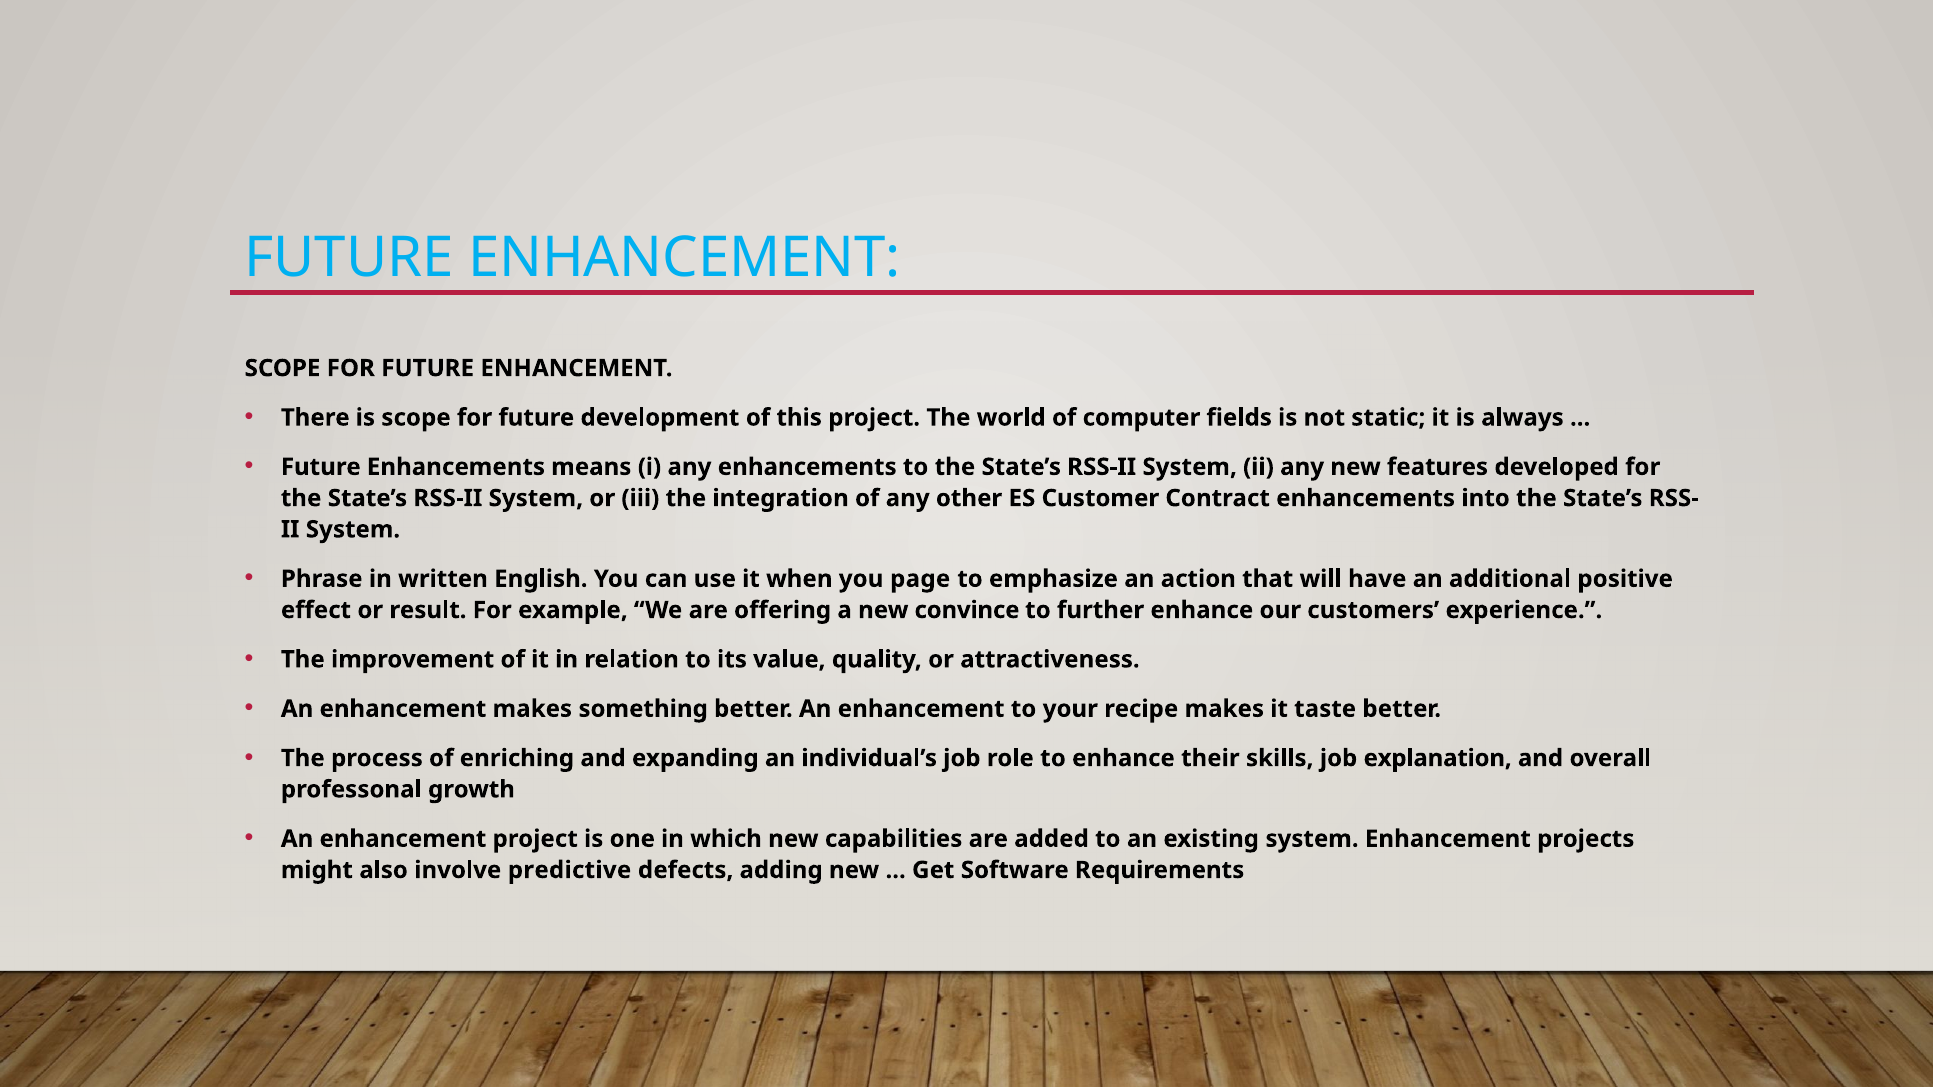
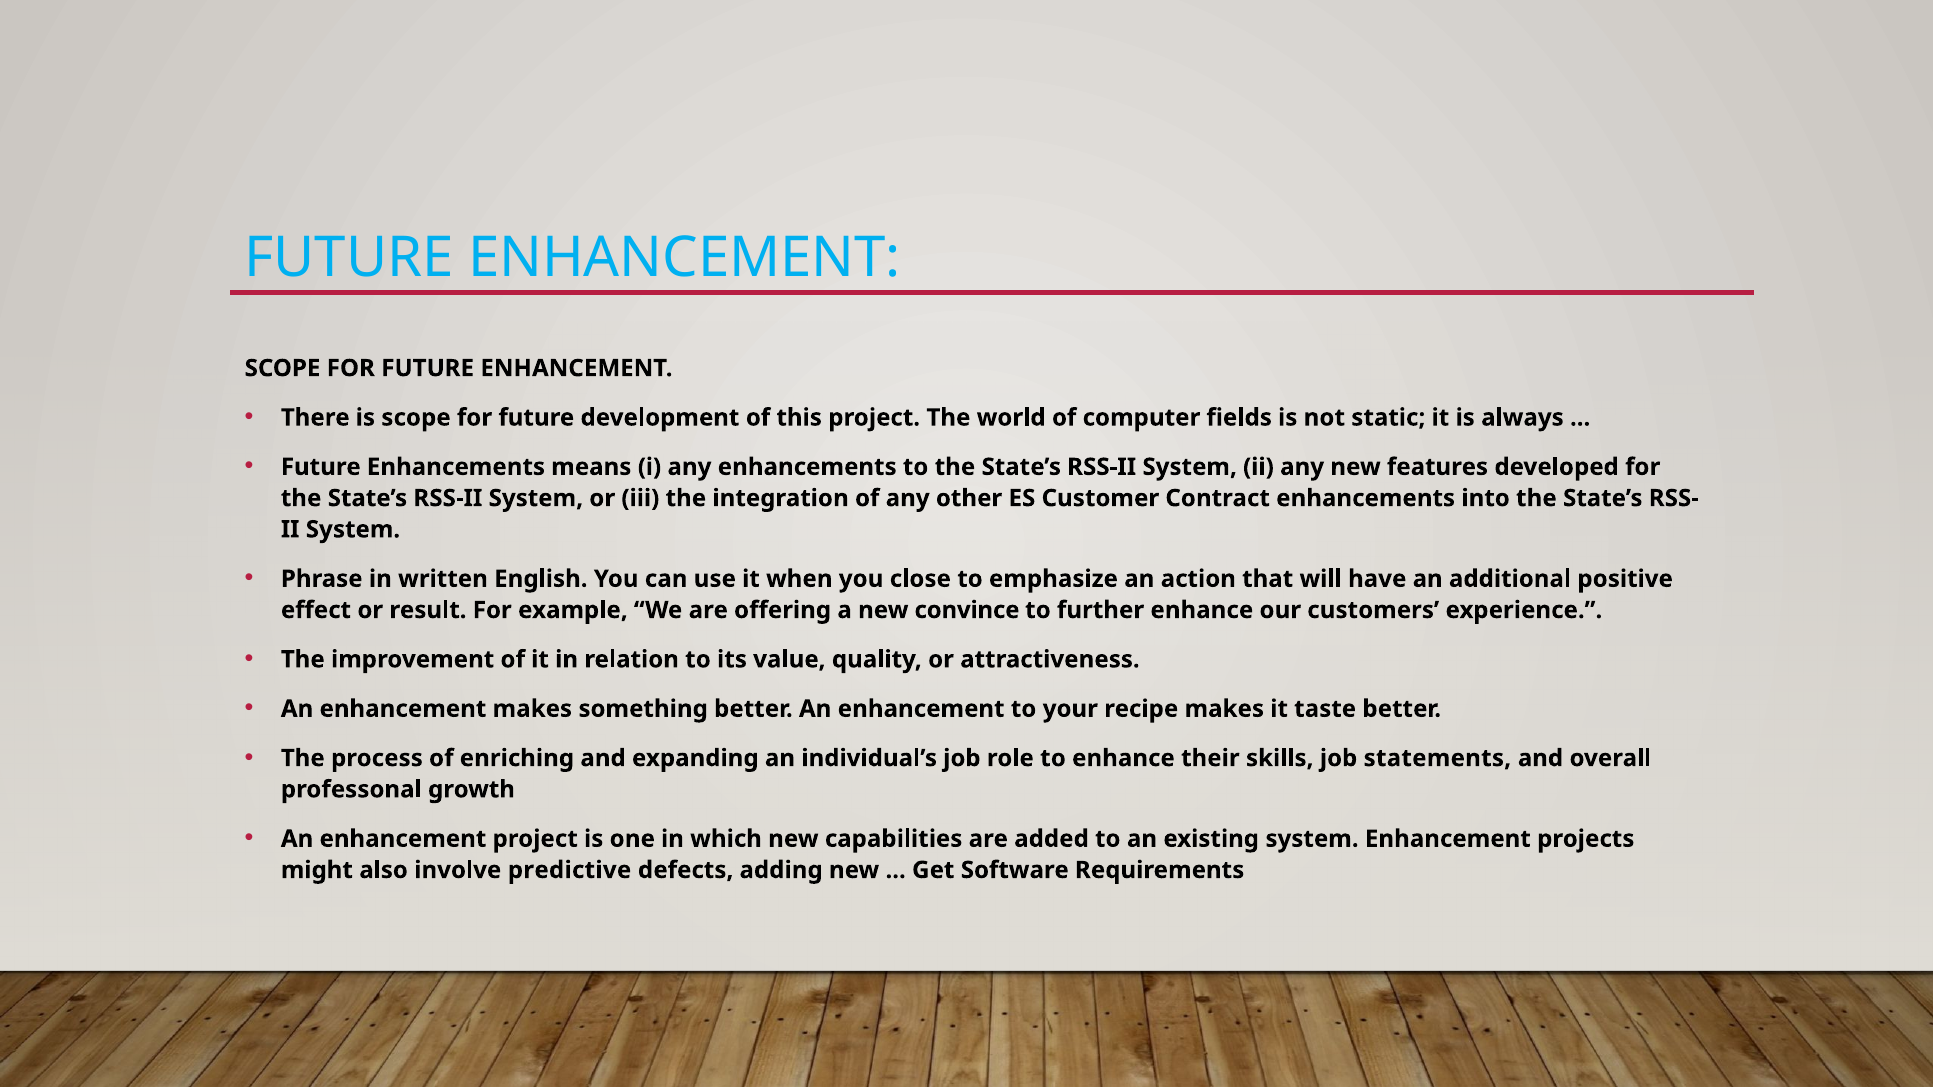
page: page -> close (920, 579)
explanation: explanation -> statements (1437, 758)
